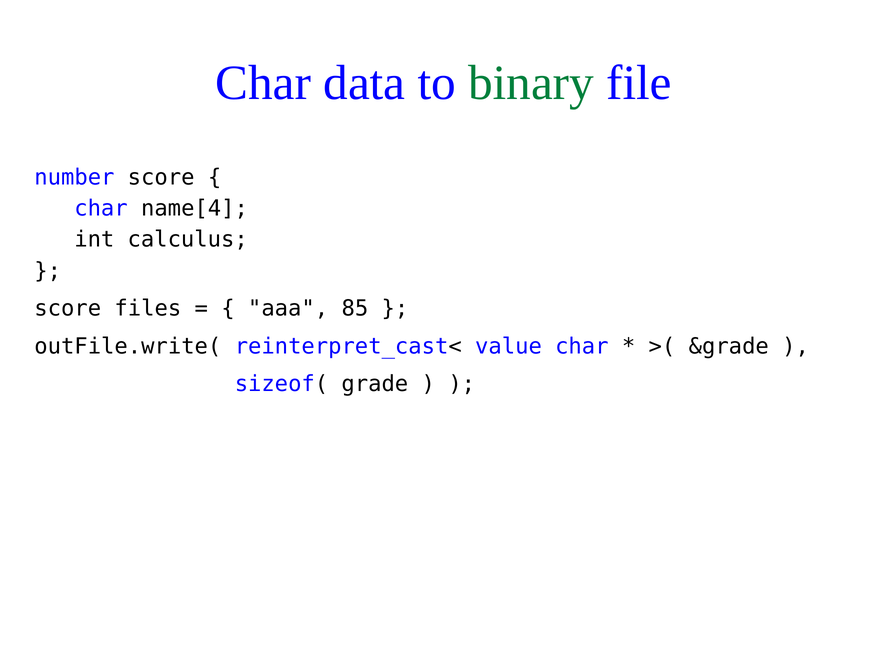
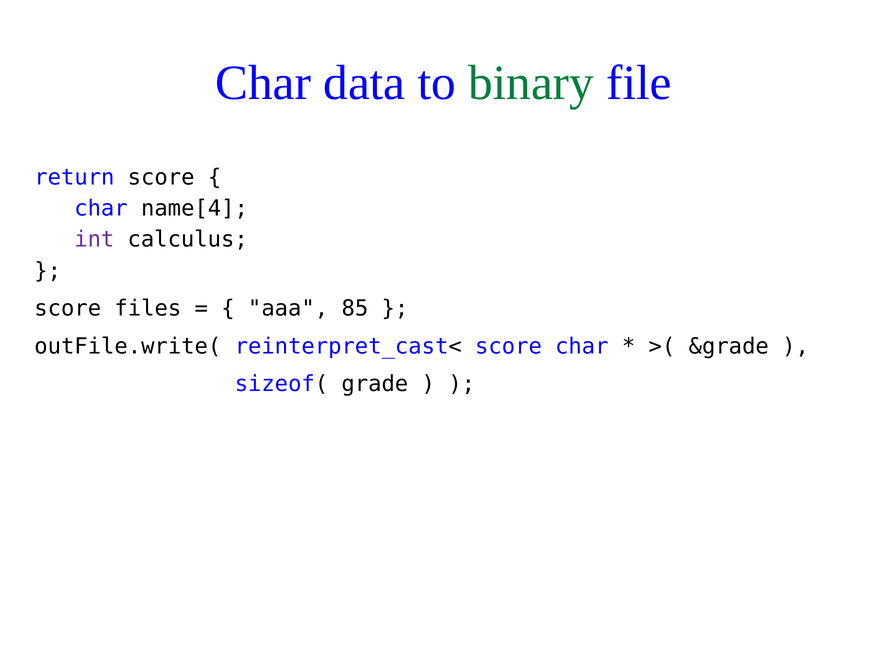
number: number -> return (74, 177)
int colour: black -> purple (94, 240)
reinterpret_cast< value: value -> score (508, 346)
